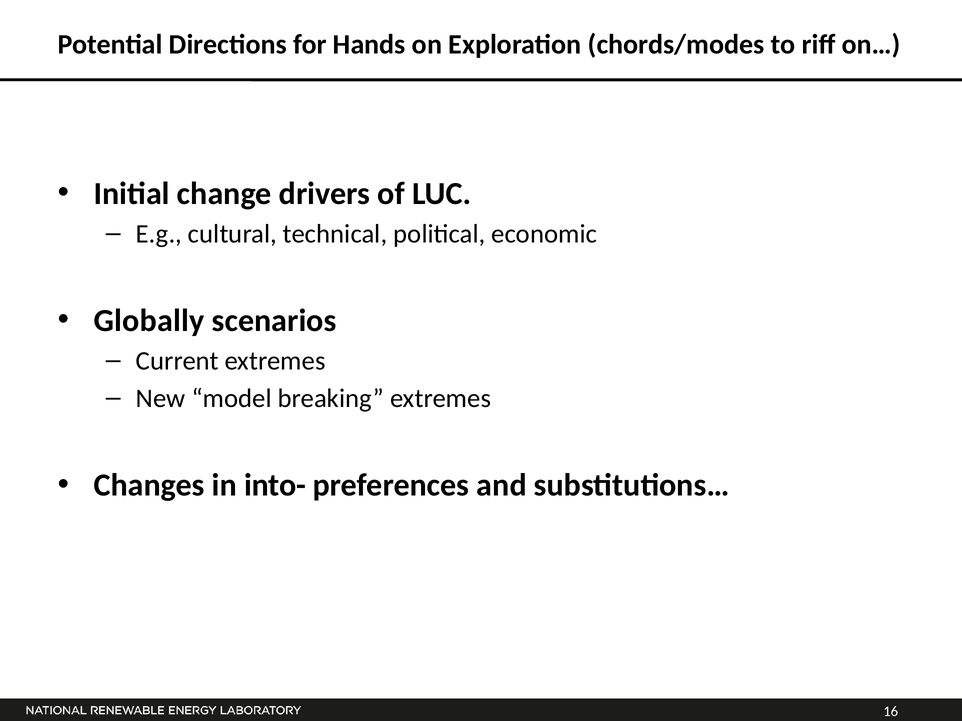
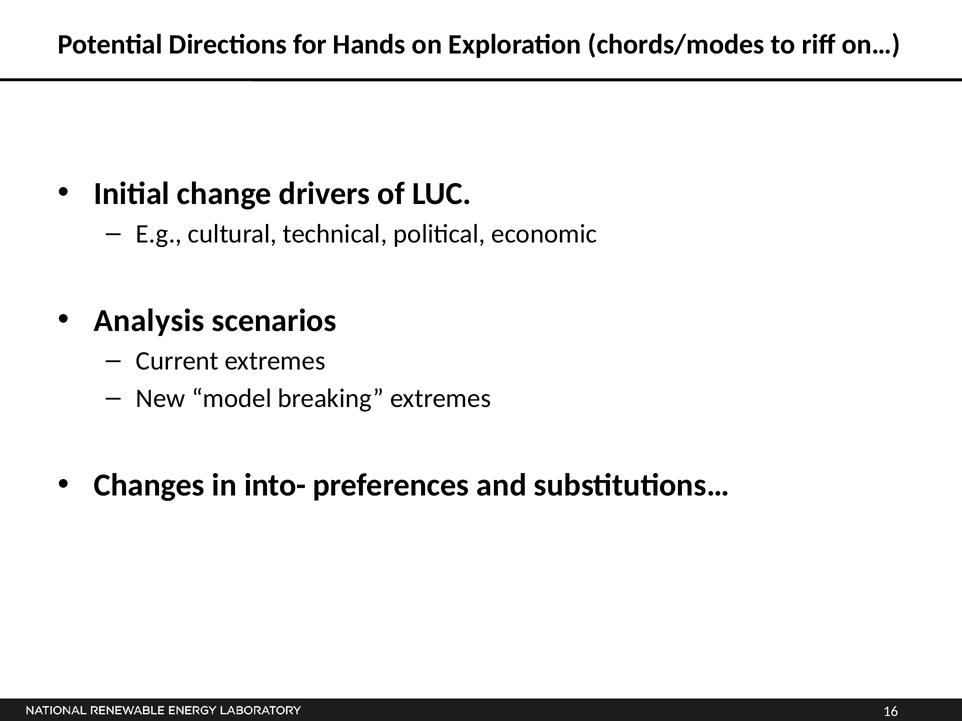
Globally: Globally -> Analysis (149, 321)
